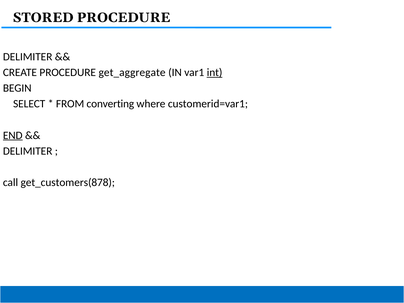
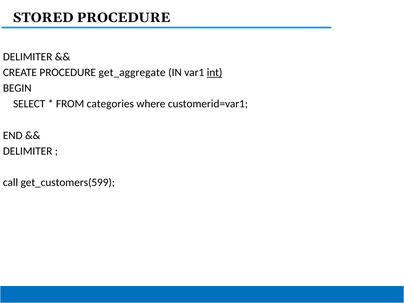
converting: converting -> categories (110, 104)
END underline: present -> none (13, 135)
get_customers(878: get_customers(878 -> get_customers(599 (68, 182)
